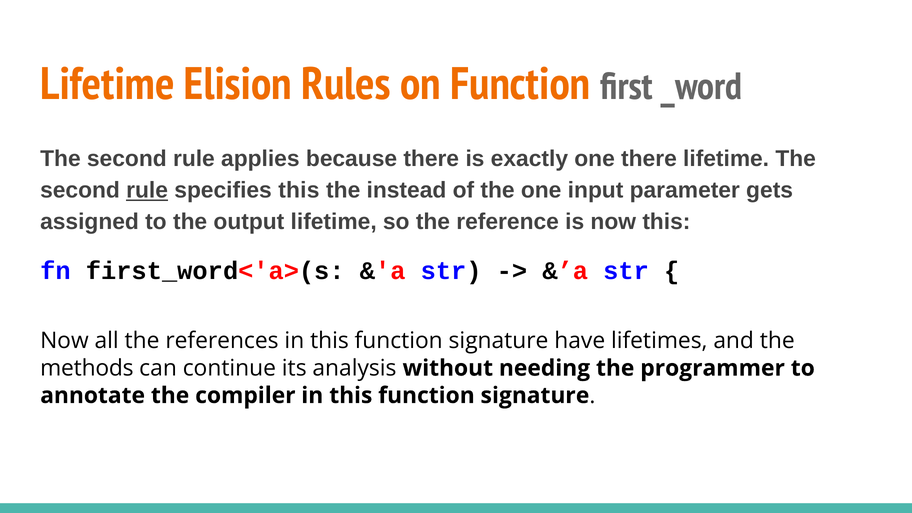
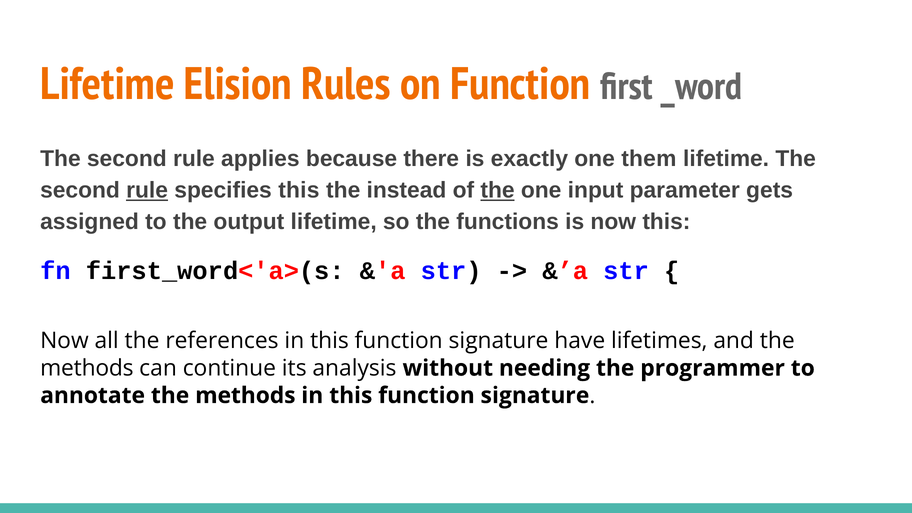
one there: there -> them (649, 159)
the underline: none -> present (498, 190)
reference: reference -> functions (508, 222)
annotate the compiler: compiler -> methods (245, 396)
